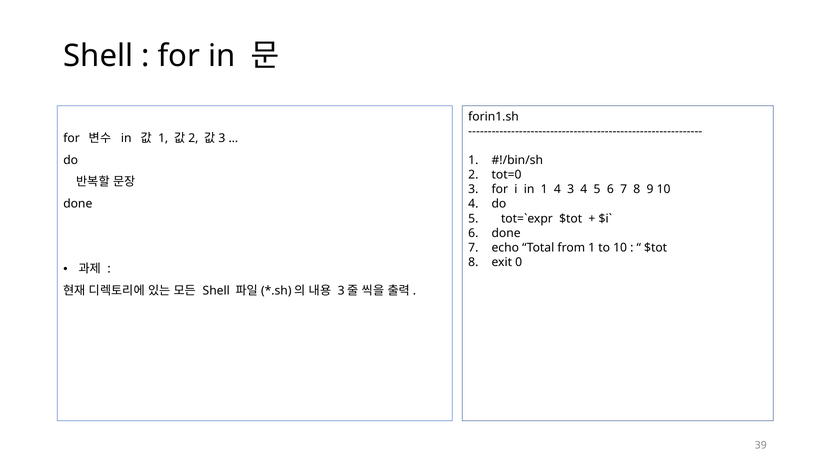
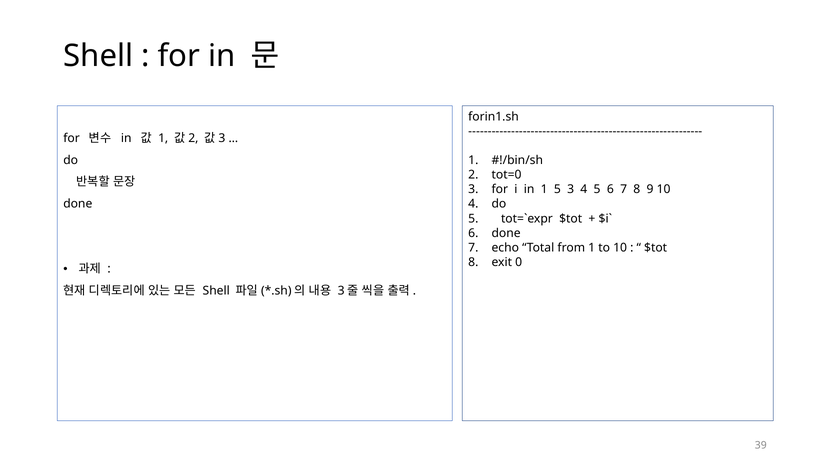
1 4: 4 -> 5 (557, 189)
